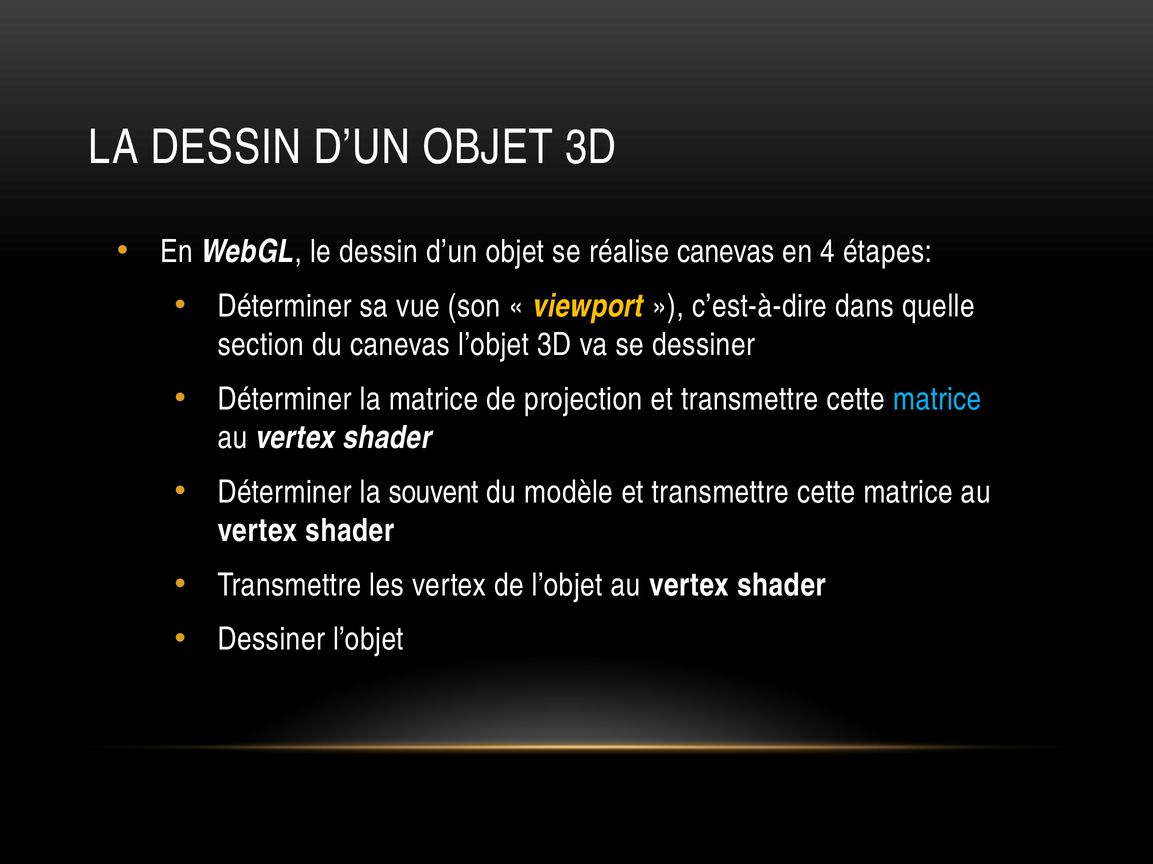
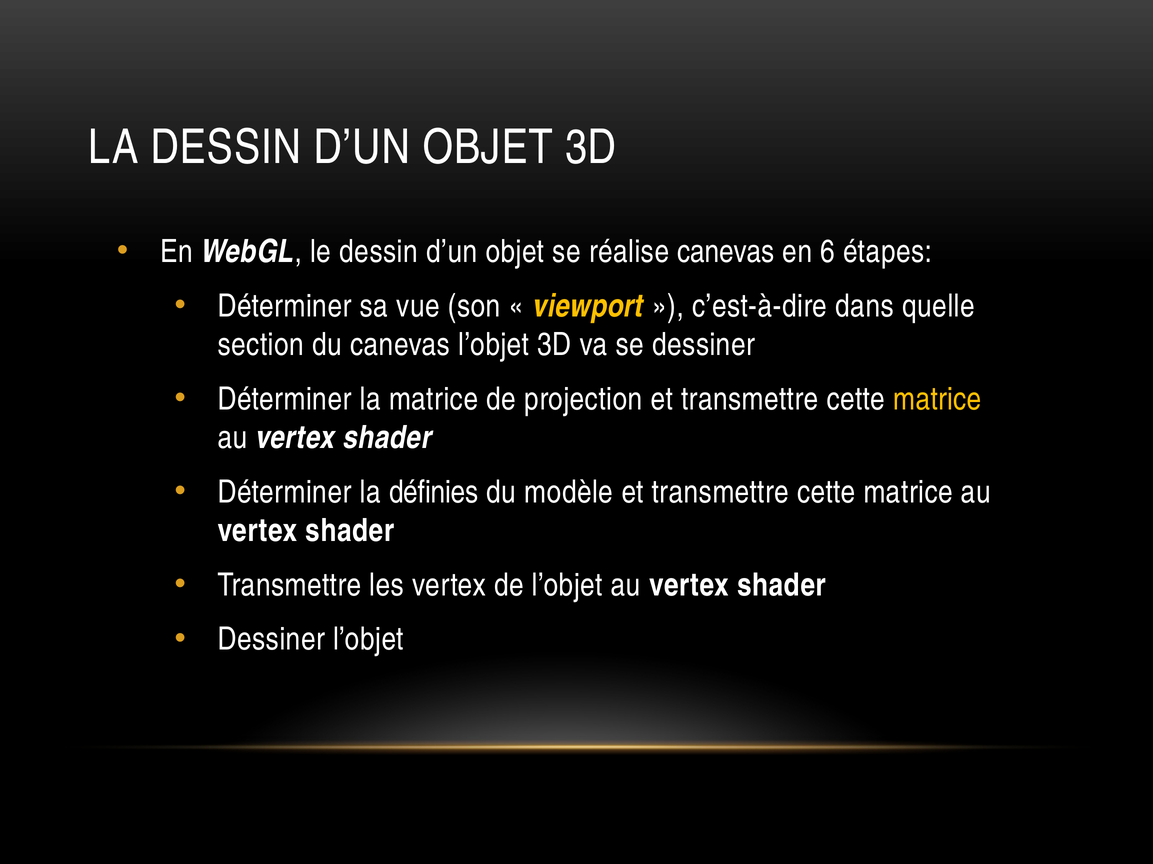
4: 4 -> 6 (828, 252)
matrice colour: light blue -> yellow (937, 399)
souvent: souvent -> définies (434, 492)
